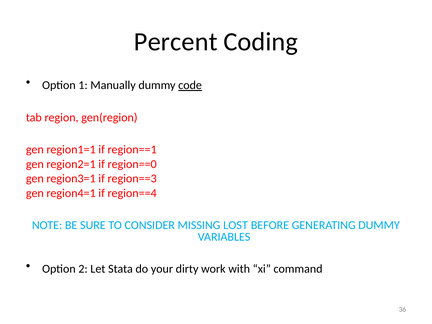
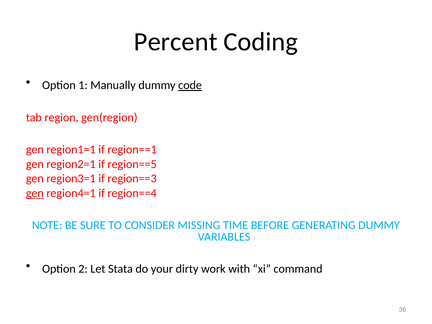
region==0: region==0 -> region==5 (132, 164)
gen underline: none -> present (35, 193)
LOST: LOST -> TIME (236, 225)
